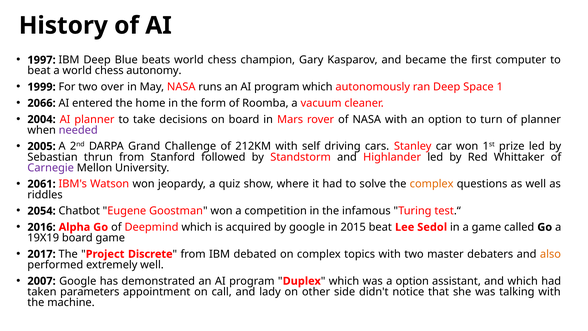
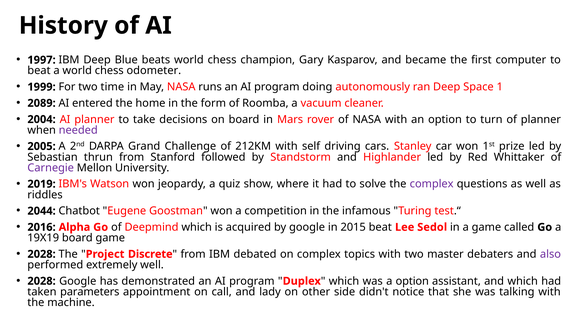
autonomy: autonomy -> odometer (154, 71)
over: over -> time (112, 87)
program which: which -> doing (317, 87)
2066: 2066 -> 2089 (42, 103)
2061: 2061 -> 2019 (42, 184)
complex colour: orange -> purple (432, 184)
2054: 2054 -> 2044 (42, 211)
2017: 2017 -> 2028 (42, 254)
also colour: orange -> purple (550, 254)
2007: 2007 -> 2028 (42, 281)
